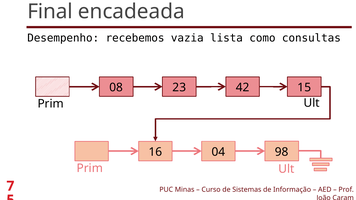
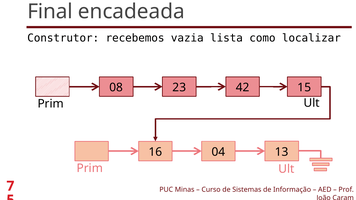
Desempenho: Desempenho -> Construtor (63, 38)
consultas: consultas -> localizar (311, 38)
98: 98 -> 13 (282, 152)
